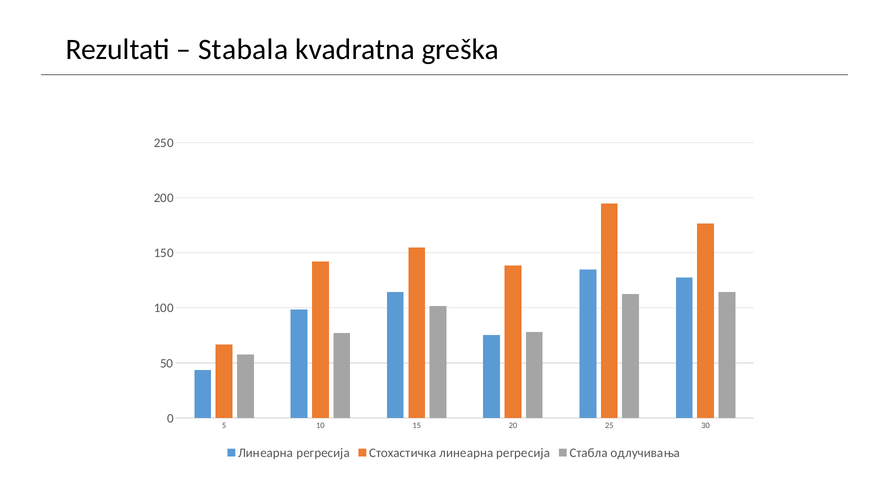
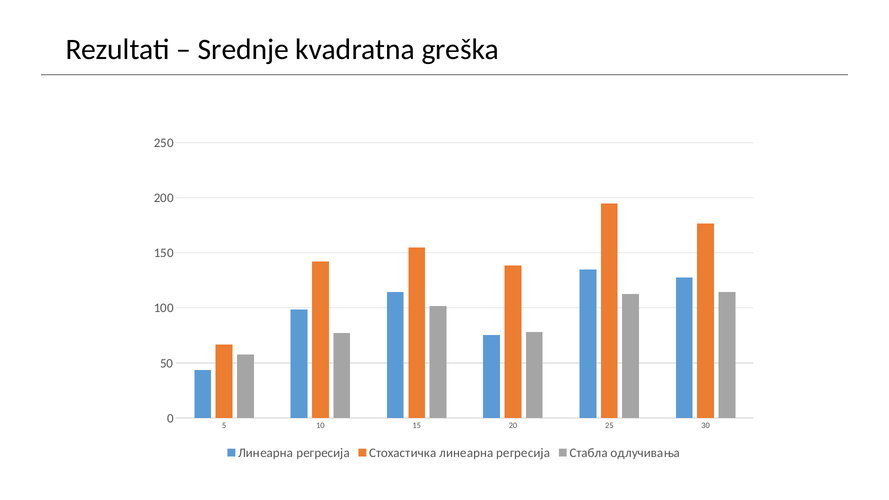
Stabala: Stabala -> Srednje (243, 49)
